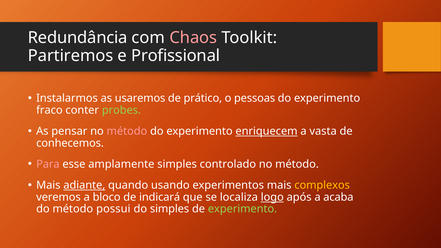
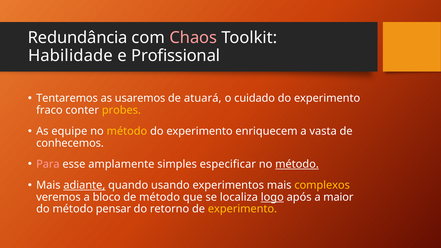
Partiremos: Partiremos -> Habilidade (71, 56)
Instalarmos: Instalarmos -> Tentaremos (67, 98)
prático: prático -> atuará (203, 98)
pessoas: pessoas -> cuidado (255, 98)
probes colour: light green -> yellow (121, 110)
pensar: pensar -> equipe (69, 131)
método colour: pink -> yellow (127, 131)
enriquecem underline: present -> none (267, 131)
controlado: controlado -> especificar (228, 164)
método underline: none -> present (297, 164)
de indicará: indicará -> método (160, 197)
acaba: acaba -> maior (338, 197)
possui: possui -> pensar (113, 209)
do simples: simples -> retorno (170, 209)
experimento colour: light green -> yellow (242, 209)
